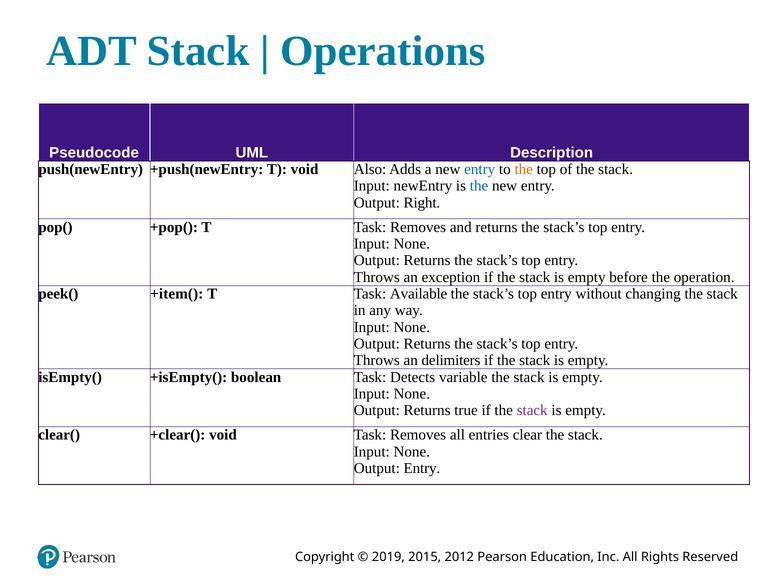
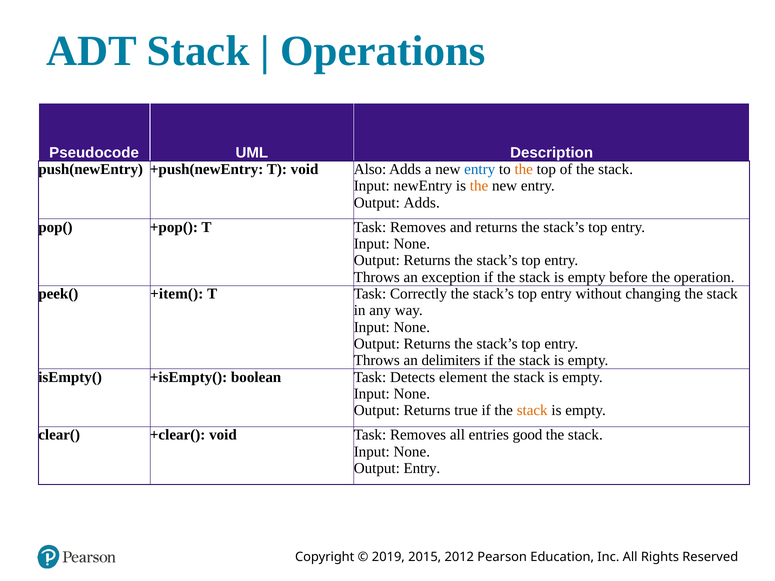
the colour: blue -> orange (479, 186)
Output Right: Right -> Adds (422, 203)
Available: Available -> Correctly (418, 294)
variable: variable -> element (463, 377)
stack colour: purple -> orange (532, 411)
clear: clear -> good (527, 435)
